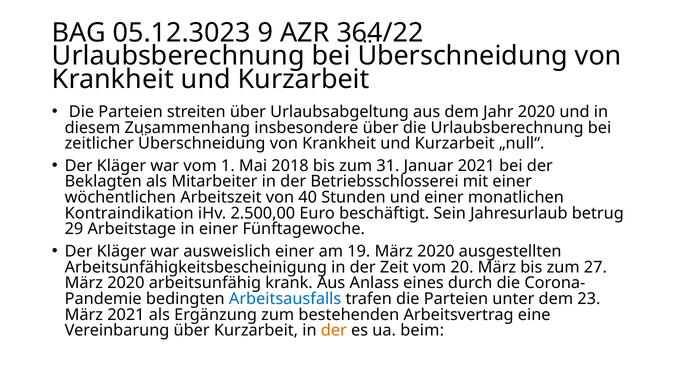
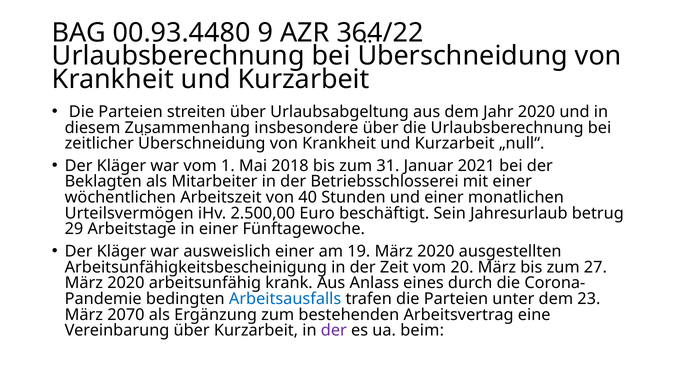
05.12.3023: 05.12.3023 -> 00.93.4480 (182, 33)
Kontraindikation: Kontraindikation -> Urteilsvermögen (129, 213)
März 2021: 2021 -> 2070 (126, 315)
der colour: orange -> purple (334, 331)
